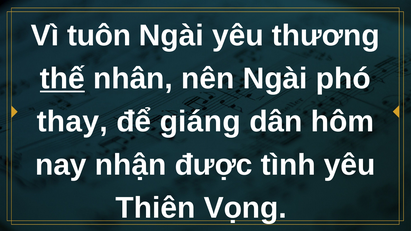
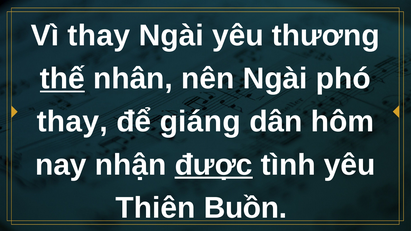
Vì tuôn: tuôn -> thay (99, 36)
được underline: none -> present (214, 165)
Vọng: Vọng -> Buồn (245, 208)
